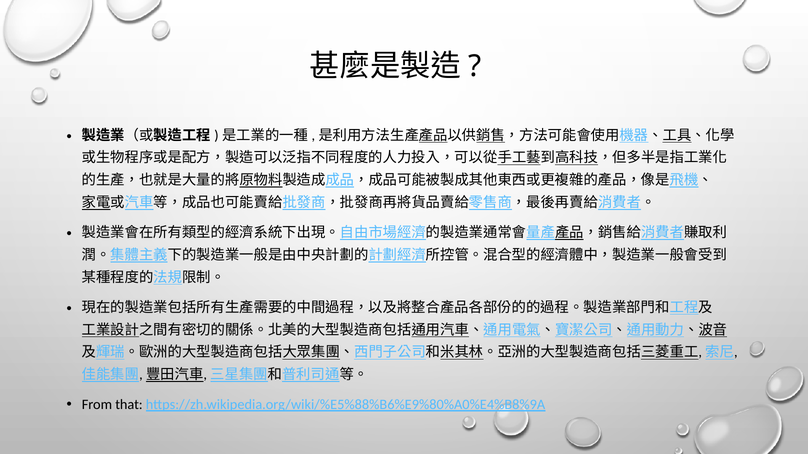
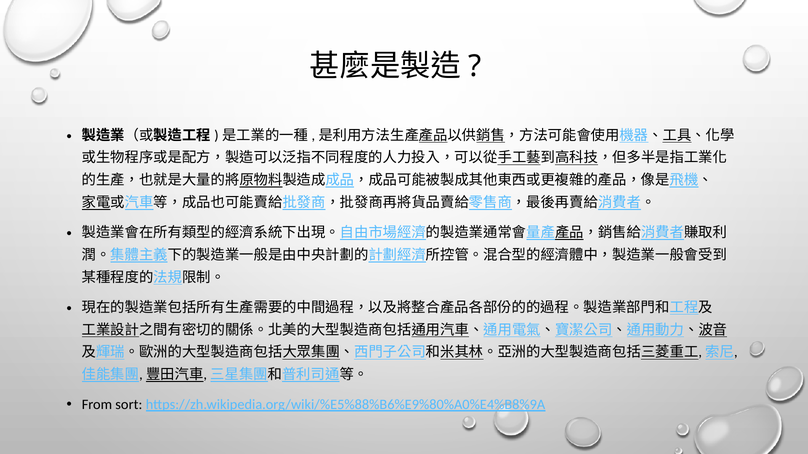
that: that -> sort (129, 405)
